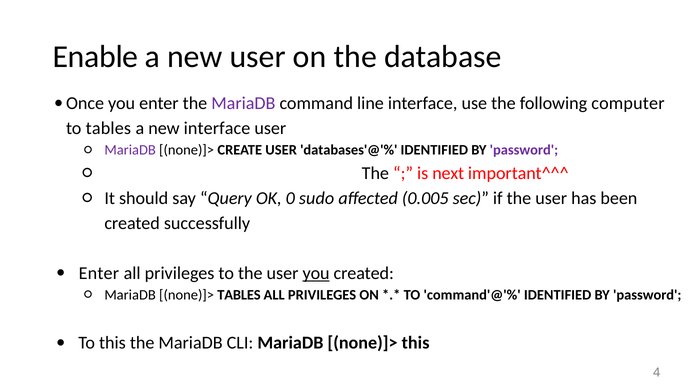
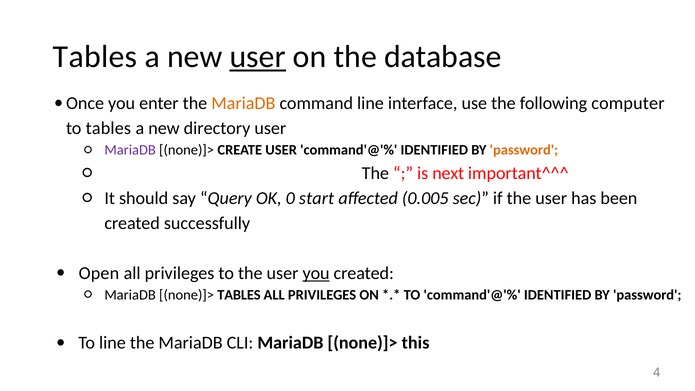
Enable: Enable -> Tables (95, 57)
user underline: none -> present (258, 57)
MariaDB colour: purple -> orange (243, 103)
new interface: interface -> directory (217, 128)
USER databases'@'%: databases'@'% -> command'@'% (349, 150)
password colour: purple -> orange (524, 150)
sudo: sudo -> start (317, 198)
Enter: Enter -> Open (99, 273)
To this: this -> line (112, 343)
